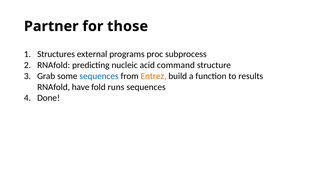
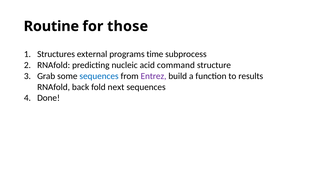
Partner: Partner -> Routine (51, 26)
proc: proc -> time (155, 54)
Entrez colour: orange -> purple (153, 76)
have: have -> back (81, 87)
runs: runs -> next (116, 87)
